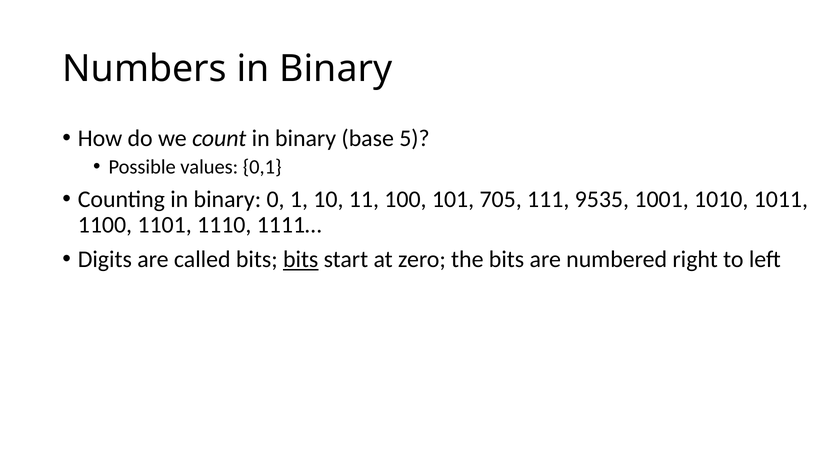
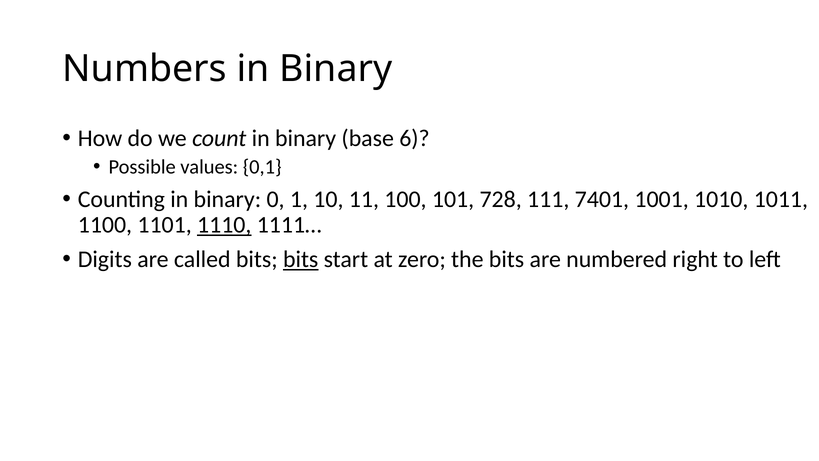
5: 5 -> 6 (414, 138)
705: 705 -> 728 (501, 199)
9535: 9535 -> 7401 (602, 199)
1110 underline: none -> present (224, 225)
